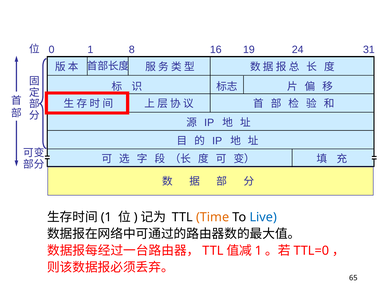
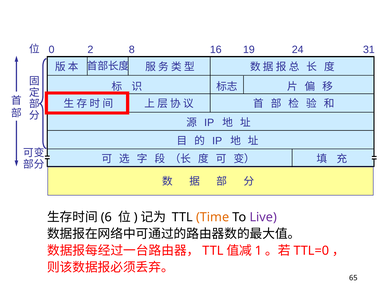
0 1: 1 -> 2 (90, 50)
1: 1 -> 6 (106, 217)
Live colour: blue -> purple (263, 217)
